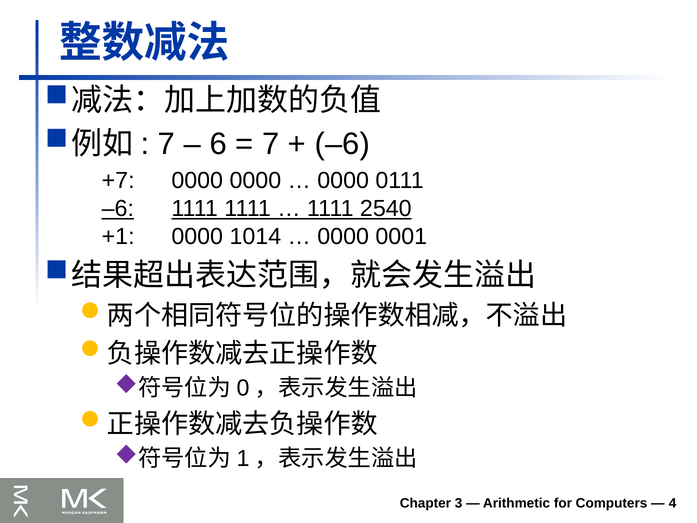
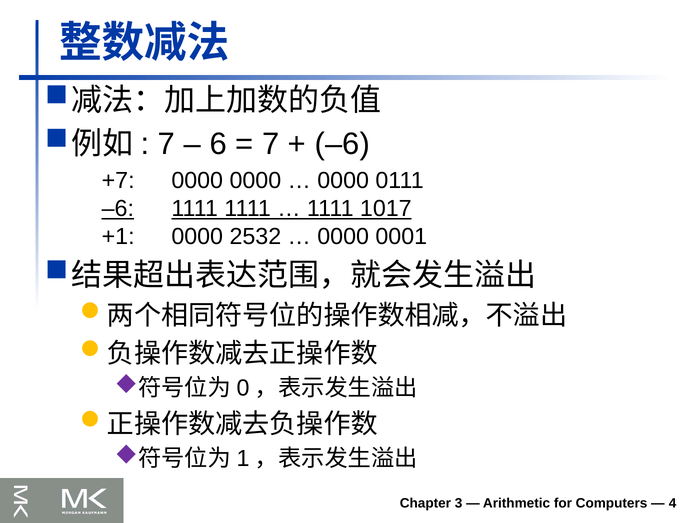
2540: 2540 -> 1017 (386, 208)
1014: 1014 -> 2532 (255, 236)
